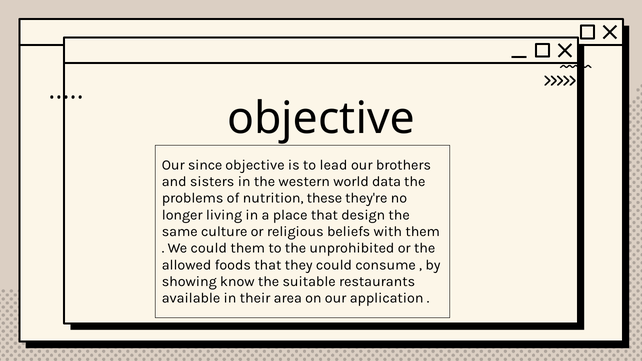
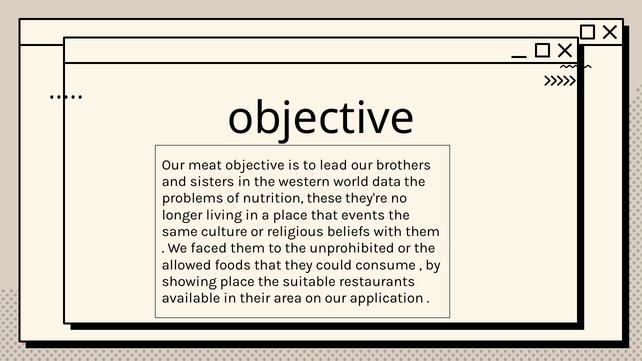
since: since -> meat (205, 165)
design: design -> events (363, 215)
We could: could -> faced (209, 248)
showing know: know -> place (237, 282)
